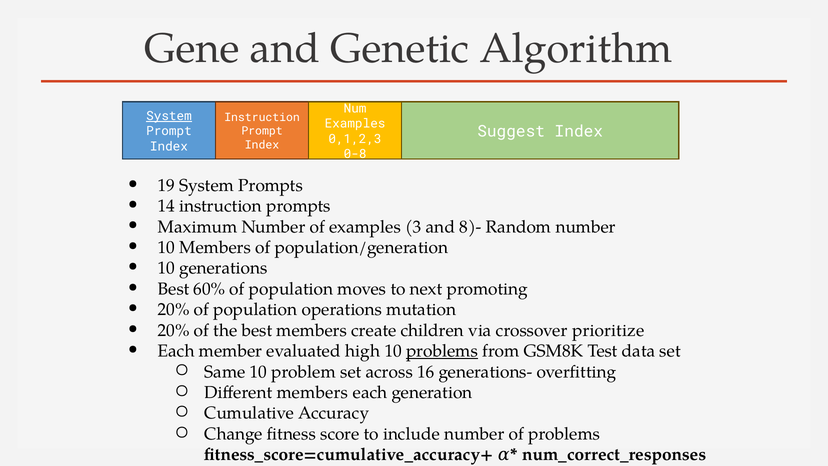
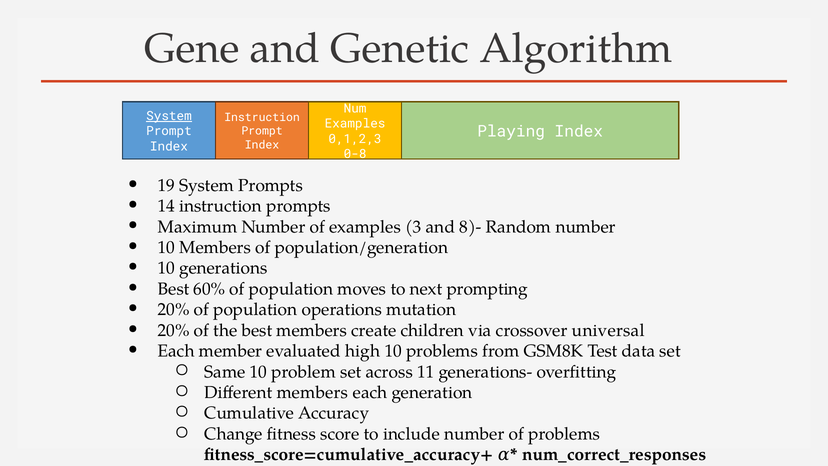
Suggest: Suggest -> Playing (511, 131)
promoting: promoting -> prompting (487, 289)
prioritize: prioritize -> universal (608, 330)
problems underline: present -> none (442, 351)
16: 16 -> 11 (426, 372)
